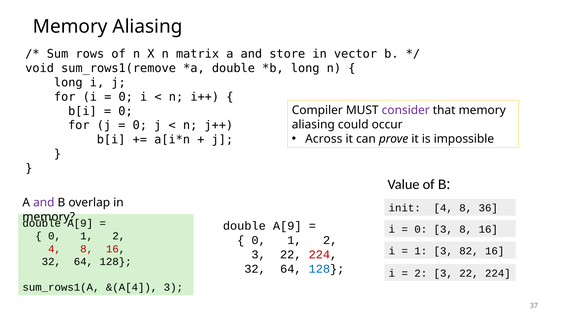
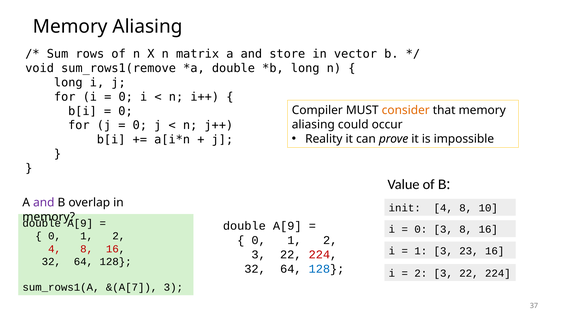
consider colour: purple -> orange (406, 110)
Across: Across -> Reality (324, 139)
36: 36 -> 10 (488, 208)
82: 82 -> 23 (469, 251)
&(A[4: &(A[4 -> &(A[7 (132, 288)
